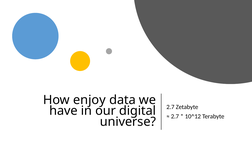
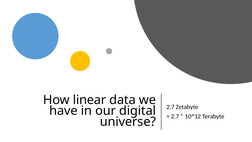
enjoy: enjoy -> linear (90, 100)
